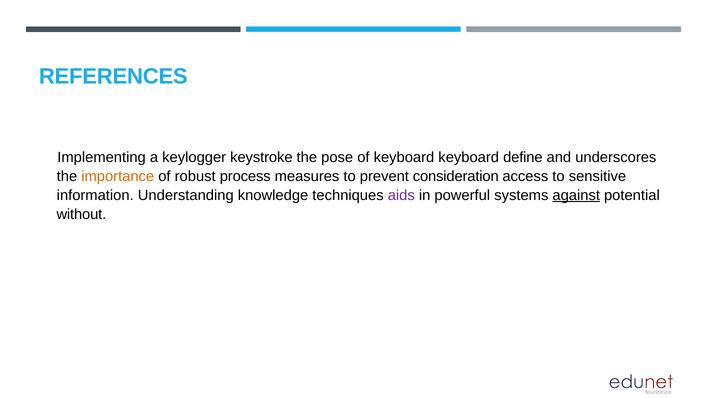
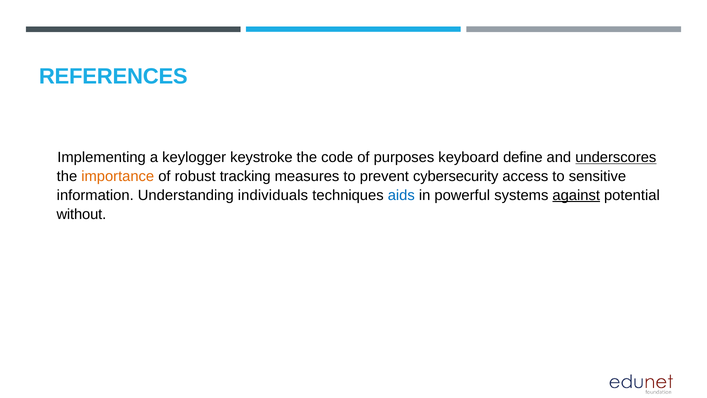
pose: pose -> code (337, 157)
of keyboard: keyboard -> purposes (404, 157)
underscores underline: none -> present (616, 157)
process: process -> tracking (245, 176)
consideration: consideration -> cybersecurity (456, 176)
knowledge: knowledge -> individuals (273, 195)
aids colour: purple -> blue (401, 195)
